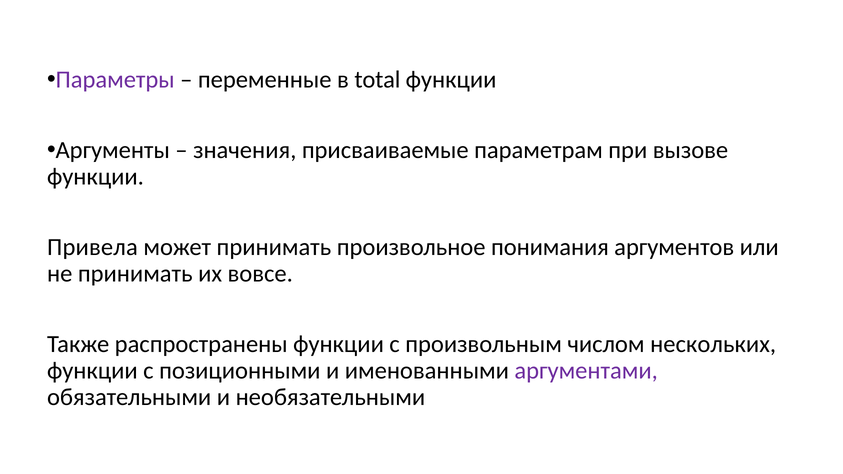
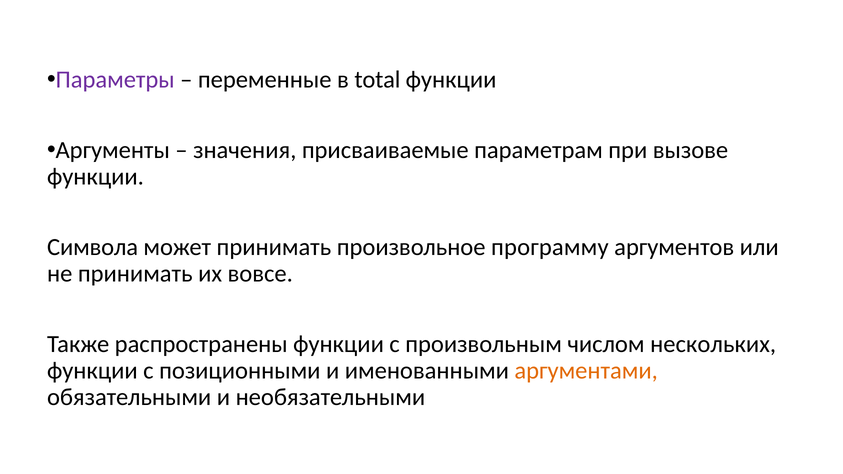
Привела: Привела -> Символа (93, 247)
понимания: понимания -> программу (550, 247)
аргументами colour: purple -> orange (586, 371)
